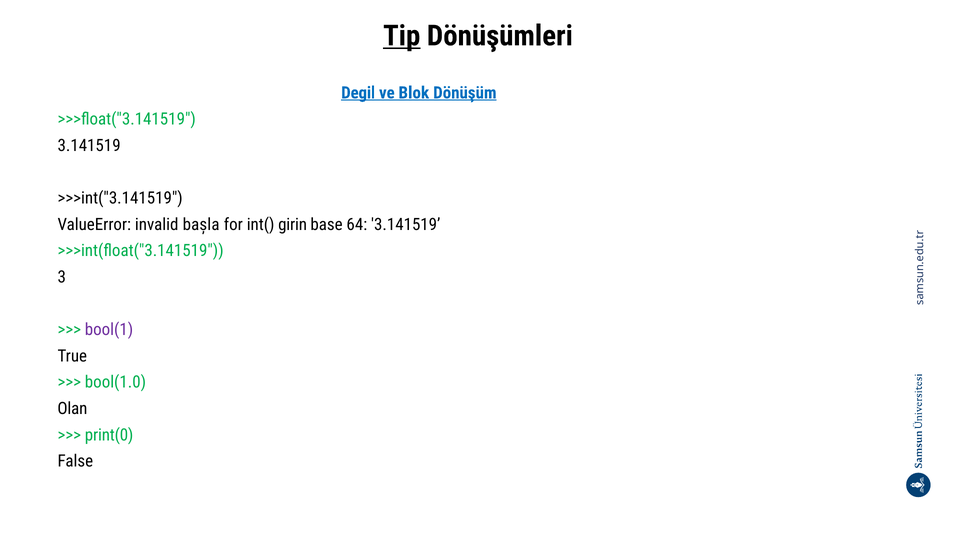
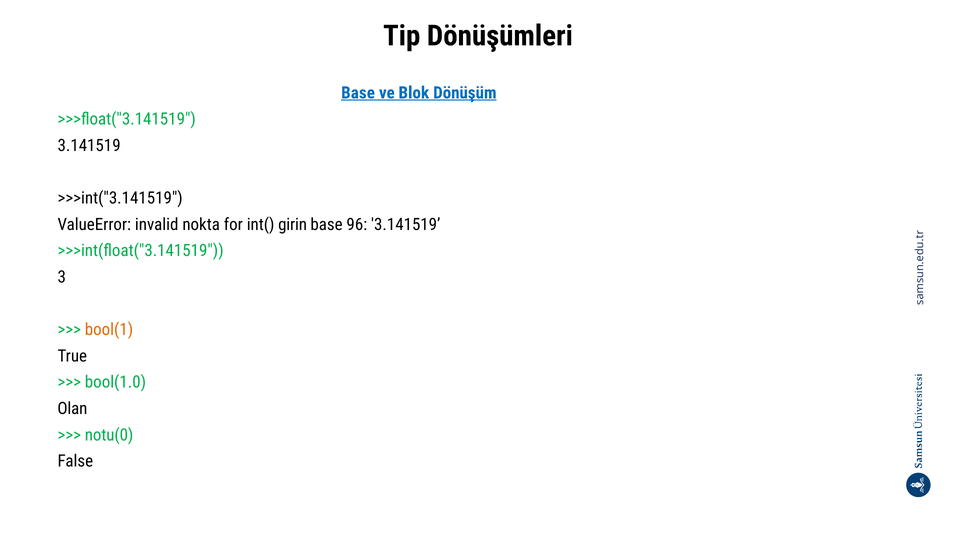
Tip underline: present -> none (402, 36)
Degil: Degil -> Base (358, 93)
bașla: bașla -> nokta (201, 224)
64: 64 -> 96 (357, 224)
bool(1 colour: purple -> orange (109, 330)
print(0: print(0 -> notu(0 (109, 435)
